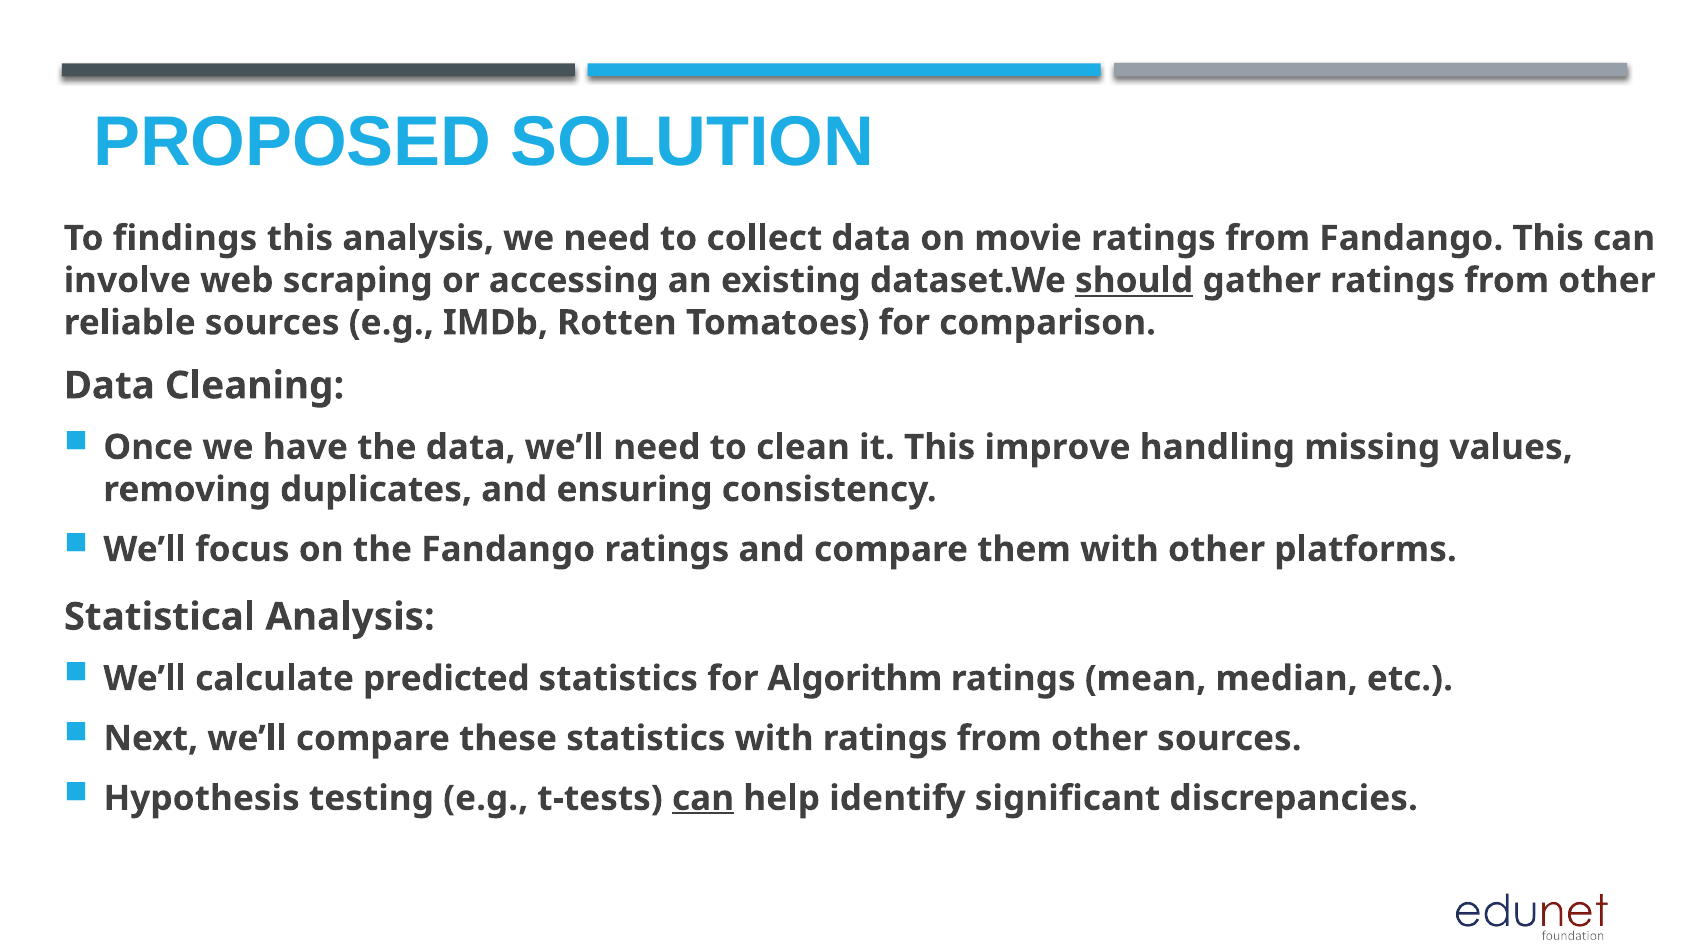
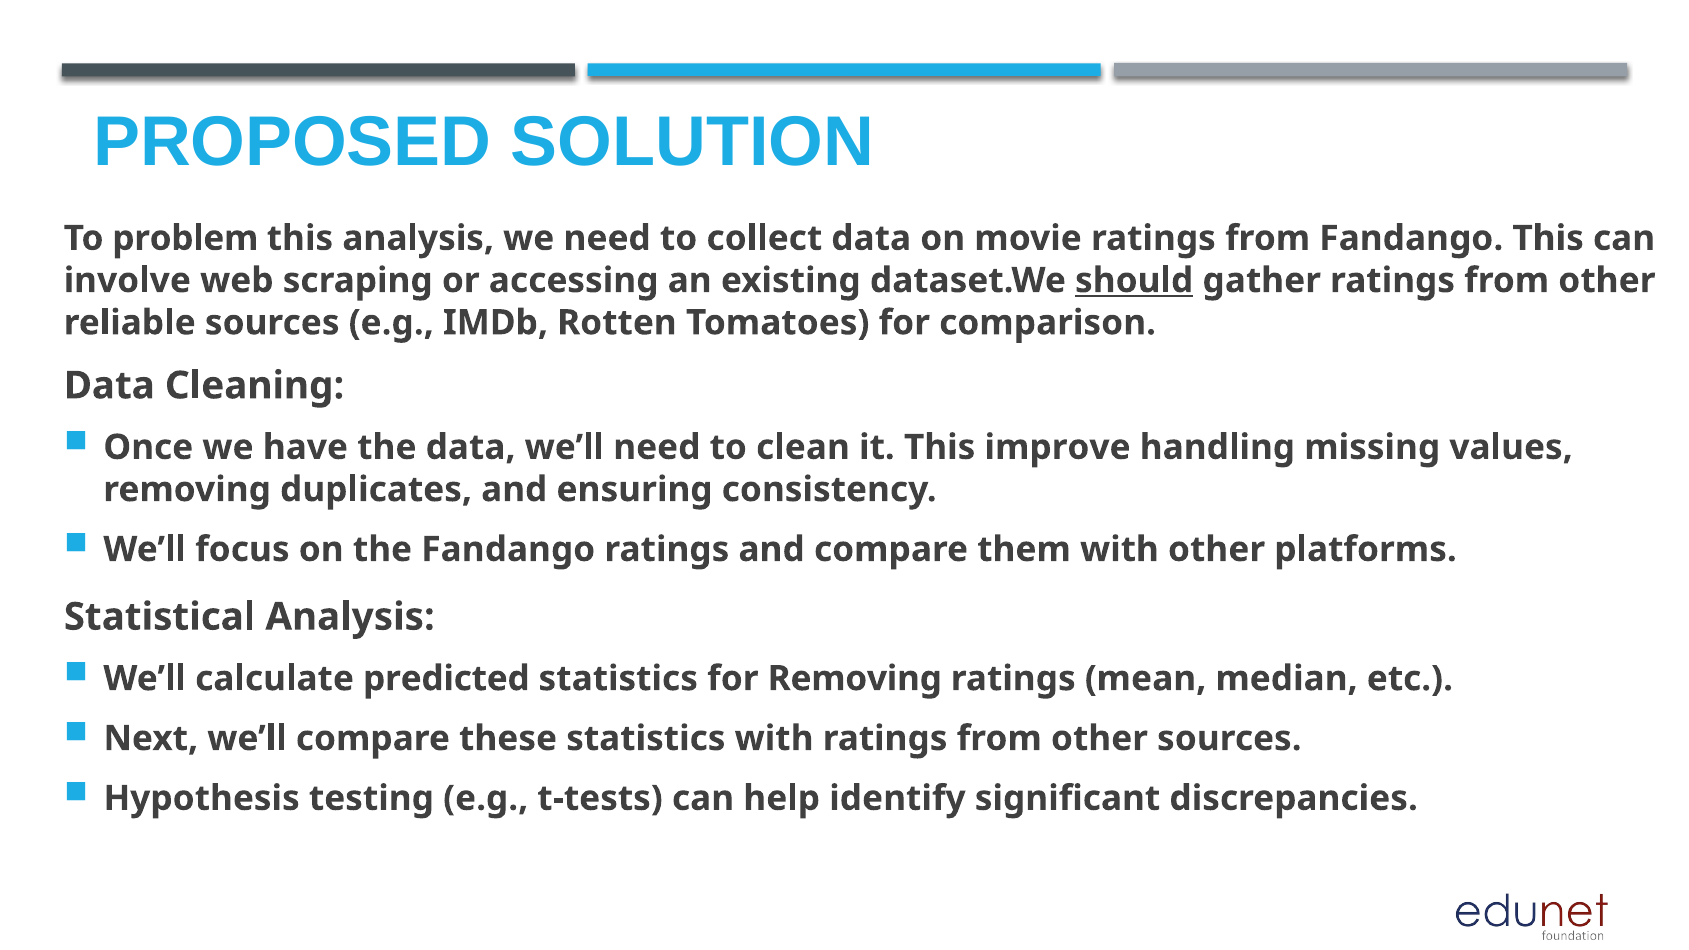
findings: findings -> problem (185, 238)
for Algorithm: Algorithm -> Removing (855, 679)
can underline: present -> none (703, 798)
